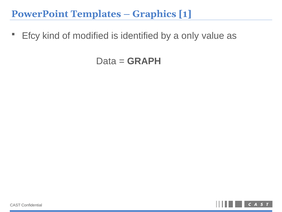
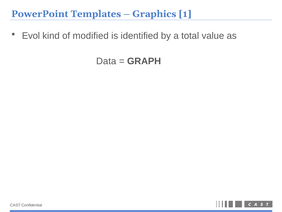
Efcy: Efcy -> Evol (31, 36)
only: only -> total (190, 36)
